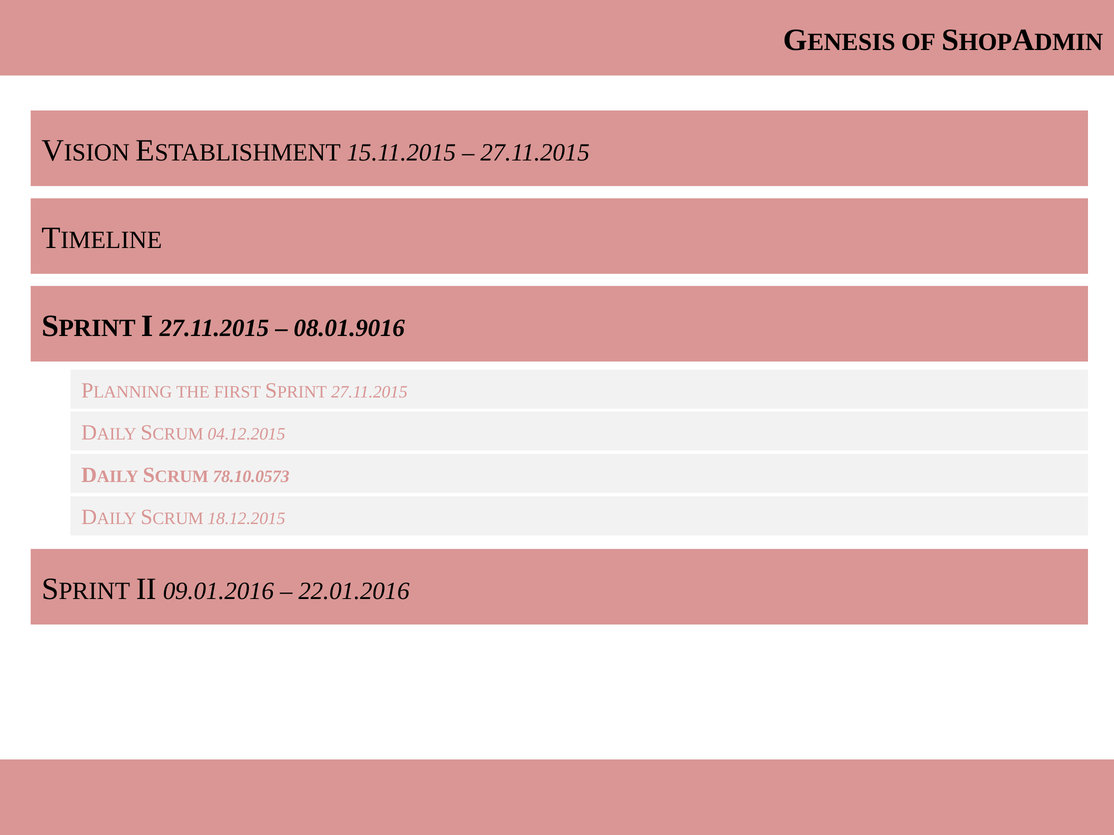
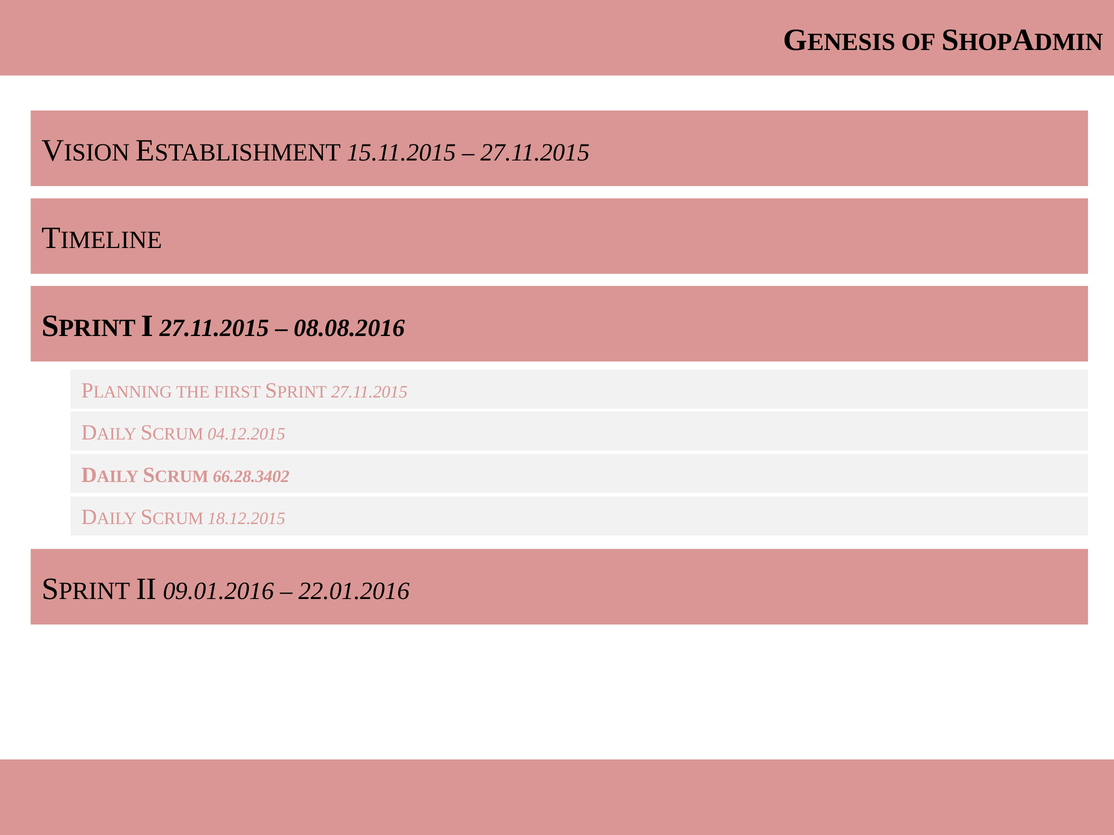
08.01.9016: 08.01.9016 -> 08.08.2016 (349, 328)
78.10.0573: 78.10.0573 -> 66.28.3402 (251, 477)
